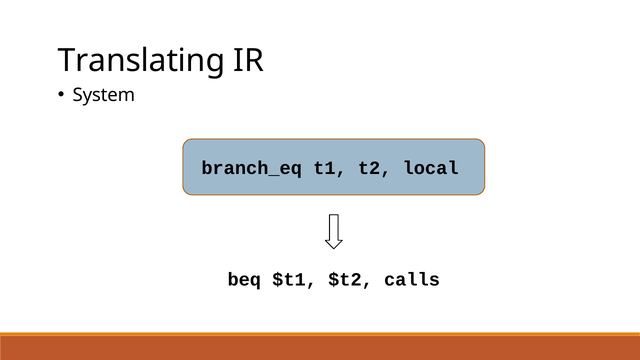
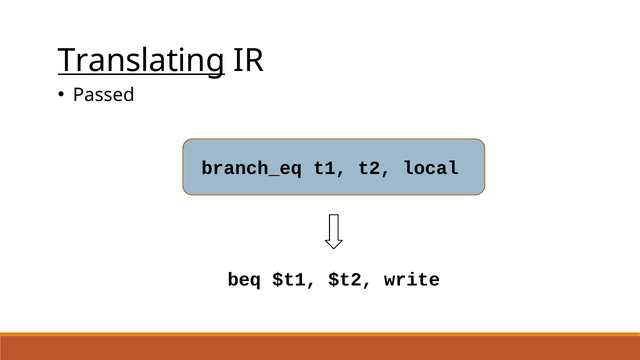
Translating underline: none -> present (141, 60)
System: System -> Passed (104, 95)
calls: calls -> write (412, 279)
